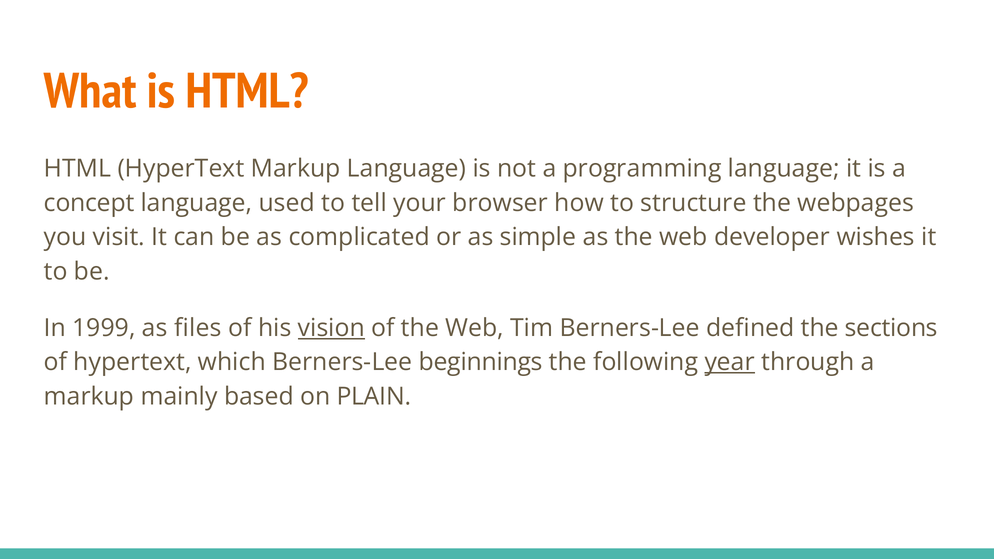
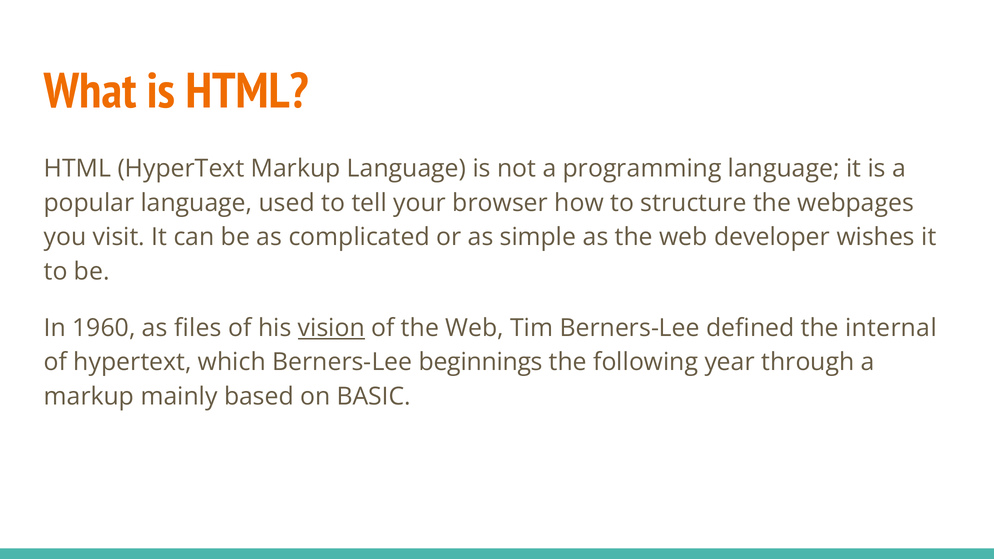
concept: concept -> popular (89, 203)
1999: 1999 -> 1960 (104, 328)
sections: sections -> internal (891, 328)
year underline: present -> none (730, 362)
PLAIN: PLAIN -> BASIC (374, 396)
